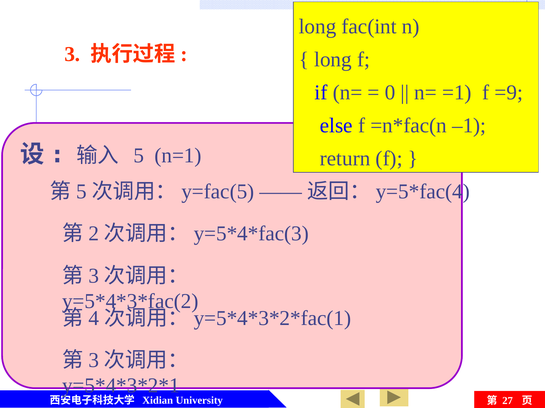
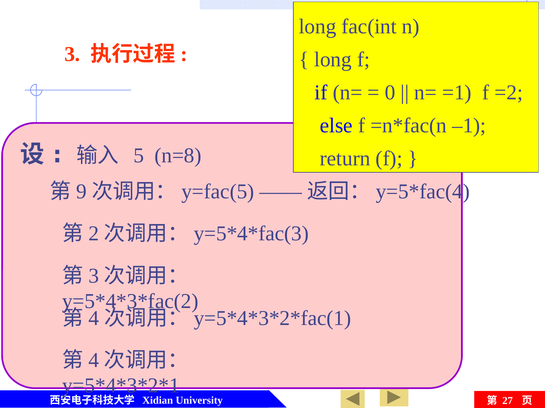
=9: =9 -> =2 (509, 93)
n=1: n=1 -> n=8 (178, 156)
5: 5 -> 9 (81, 192)
3: 3 -> 4 (94, 361)
